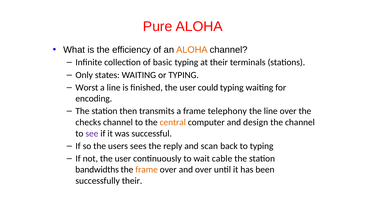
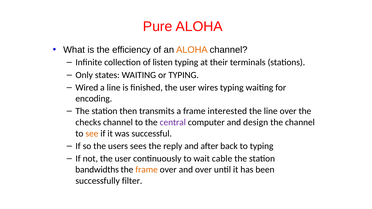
basic: basic -> listen (163, 62)
Worst: Worst -> Wired (87, 88)
could: could -> wires (208, 88)
telephony: telephony -> interested (227, 111)
central colour: orange -> purple (173, 122)
see colour: purple -> orange (92, 134)
scan: scan -> after (209, 146)
successfully their: their -> filter (132, 181)
